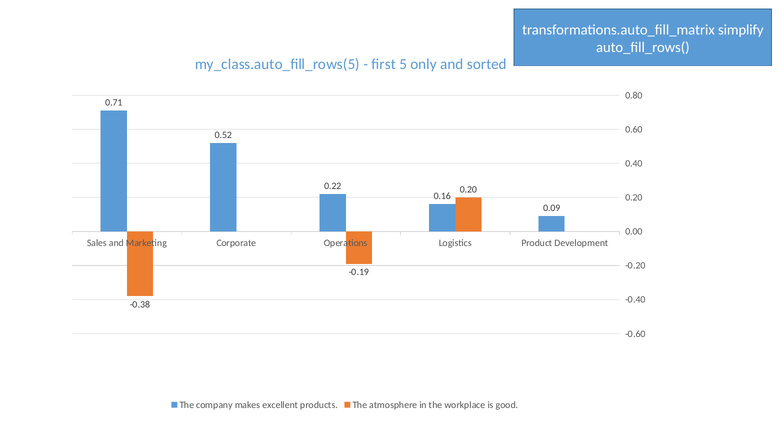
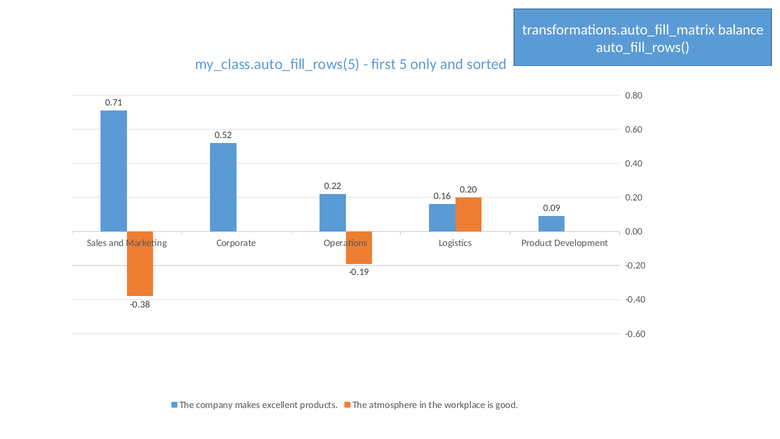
simplify: simplify -> balance (741, 30)
